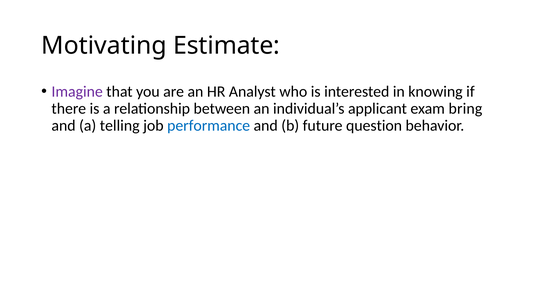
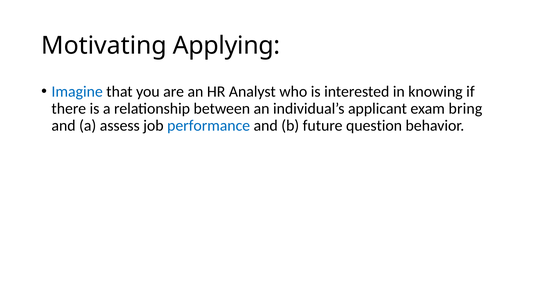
Estimate: Estimate -> Applying (227, 46)
Imagine colour: purple -> blue (77, 92)
telling: telling -> assess (120, 126)
